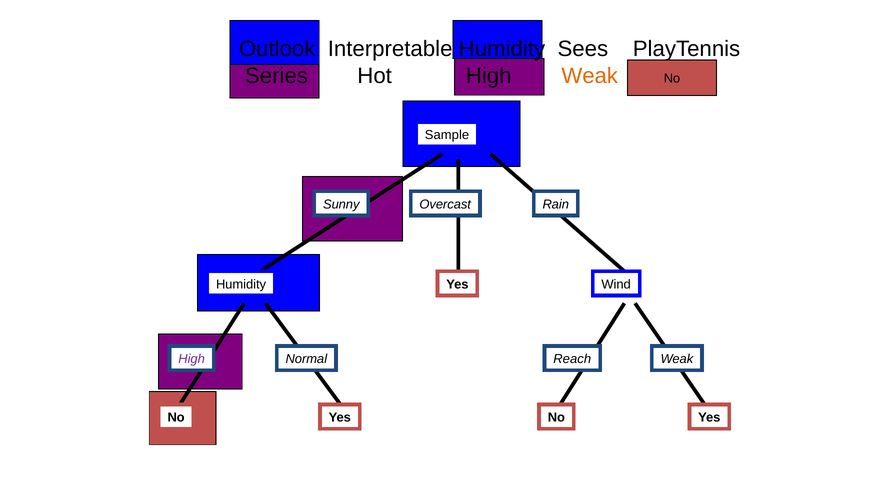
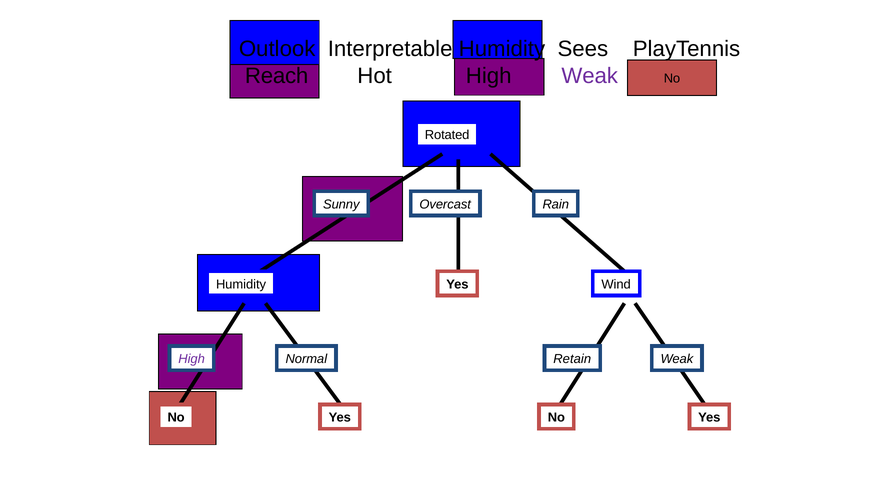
Series: Series -> Reach (277, 76)
Weak colour: orange -> purple (590, 76)
Sample: Sample -> Rotated (447, 135)
Reach: Reach -> Retain (572, 359)
